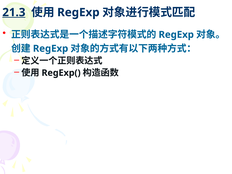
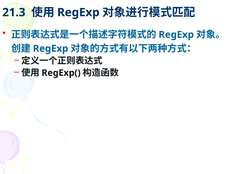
21.3 underline: present -> none (14, 12)
